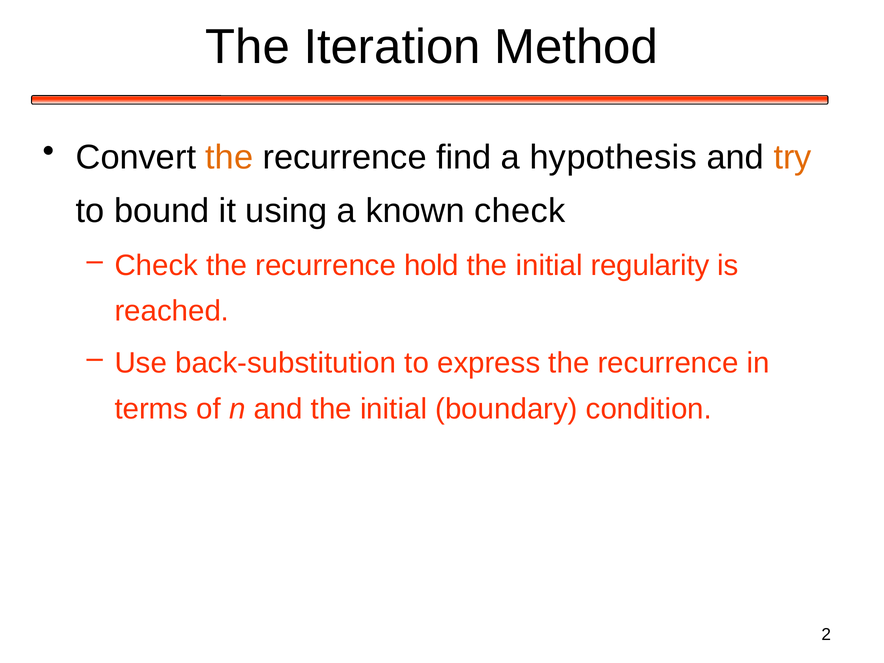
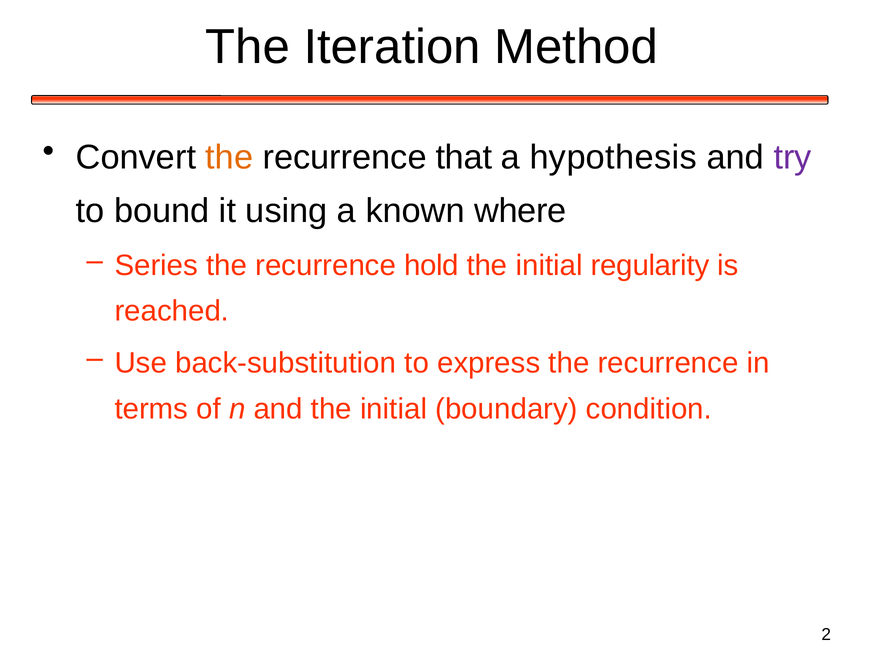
find: find -> that (464, 157)
try colour: orange -> purple (793, 157)
known check: check -> where (520, 211)
Check: Check -> Series (156, 265)
